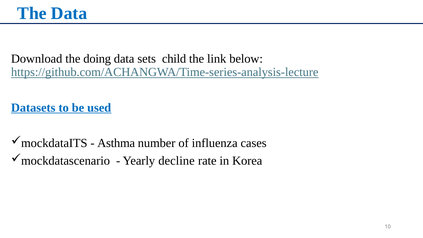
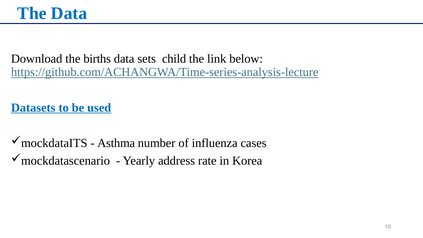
doing: doing -> births (97, 59)
decline: decline -> address (177, 161)
